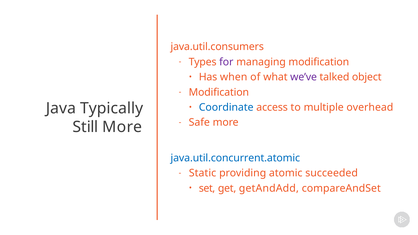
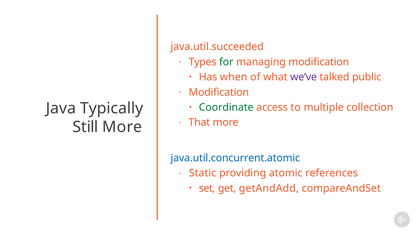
java.util.consumers: java.util.consumers -> java.util.succeeded (217, 47)
for colour: purple -> green (226, 62)
object: object -> public (367, 77)
Coordinate colour: blue -> green (226, 107)
overhead: overhead -> collection (370, 107)
Safe: Safe -> That (199, 123)
succeeded: succeeded -> references (332, 173)
